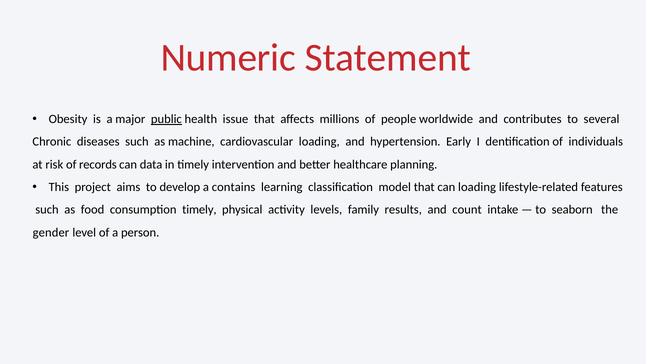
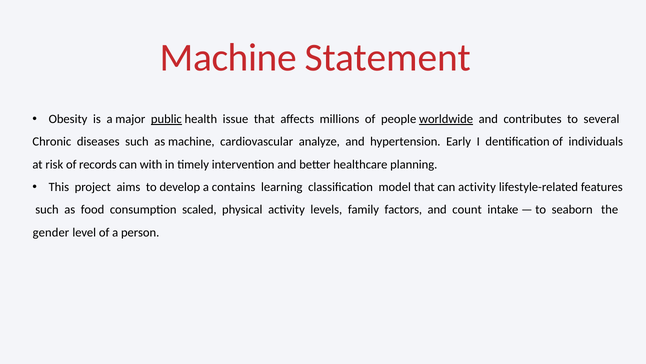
Numeric: Numeric -> Machine (228, 58)
worldwide underline: none -> present (446, 119)
cardiovascular loading: loading -> analyze (319, 141)
data: data -> with (151, 164)
can loading: loading -> activity (477, 187)
consumption timely: timely -> scaled (199, 209)
results: results -> factors (403, 209)
